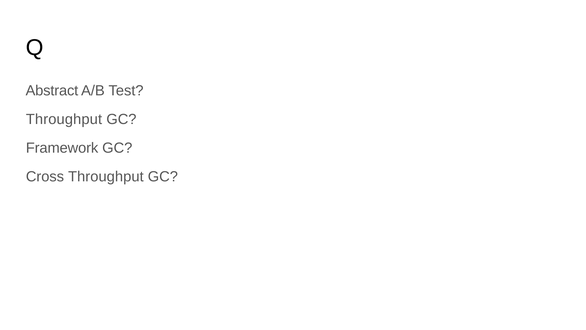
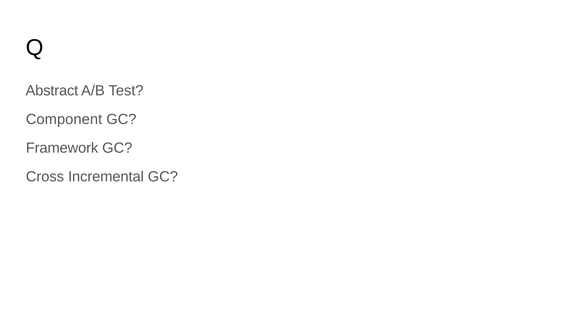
Throughput: Throughput -> Component (64, 119)
Cross Throughput: Throughput -> Incremental (106, 176)
